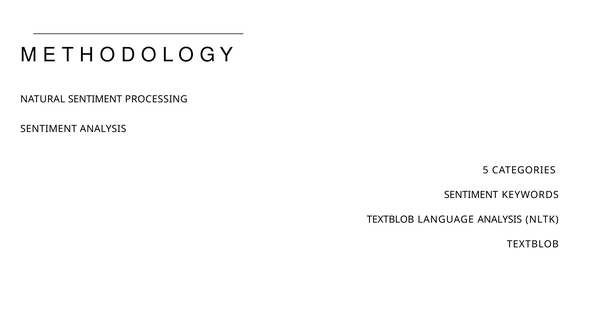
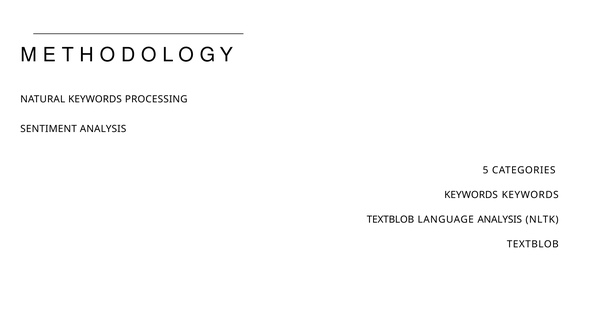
NATURAL SENTIMENT: SENTIMENT -> KEYWORDS (95, 99)
SENTIMENT: SENTIMENT -> KEYWORDS (471, 195)
